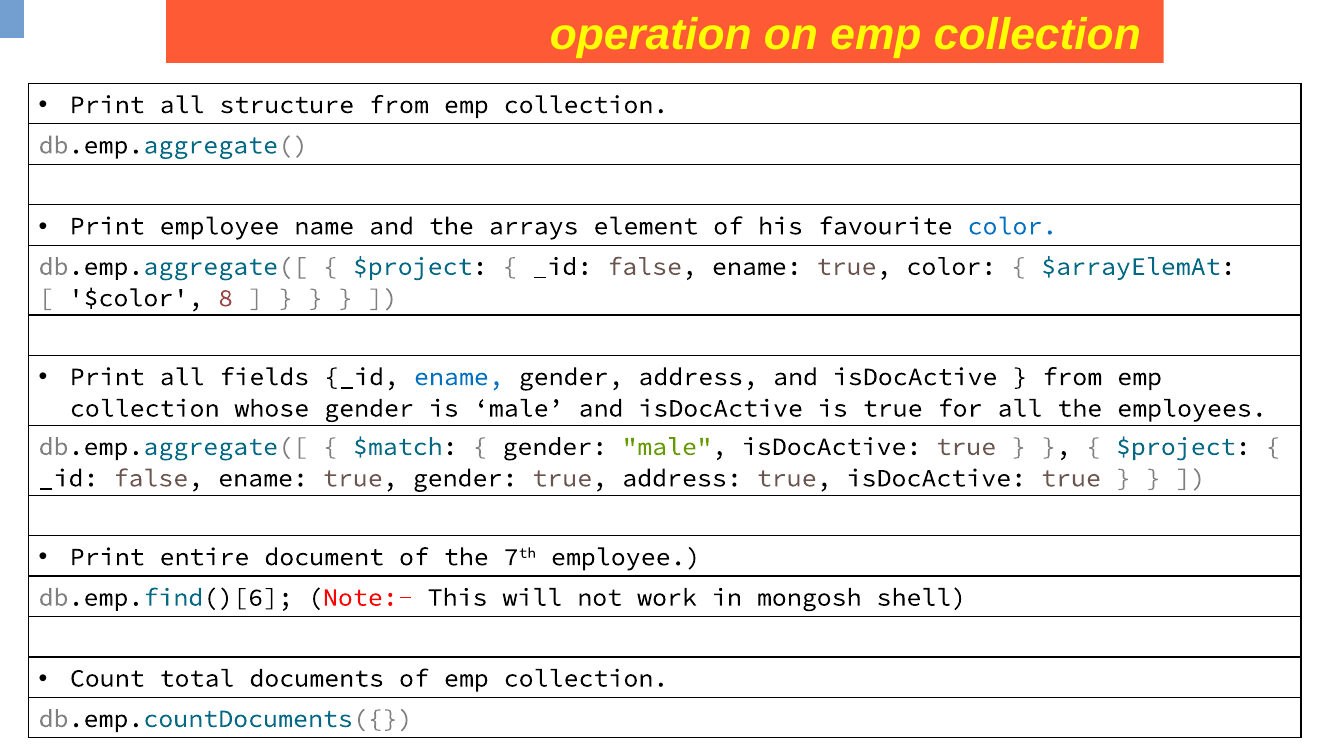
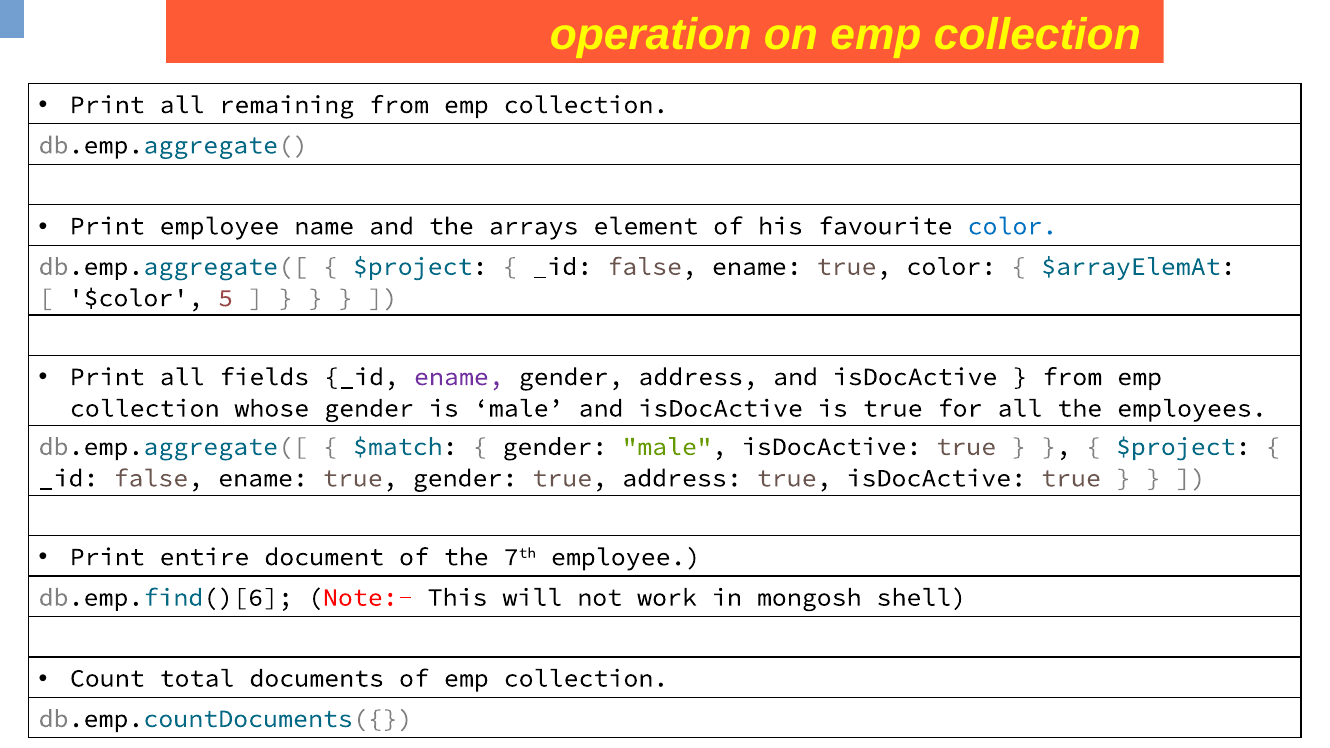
structure: structure -> remaining (287, 105)
8: 8 -> 5 (226, 298)
ename colour: blue -> purple (459, 377)
